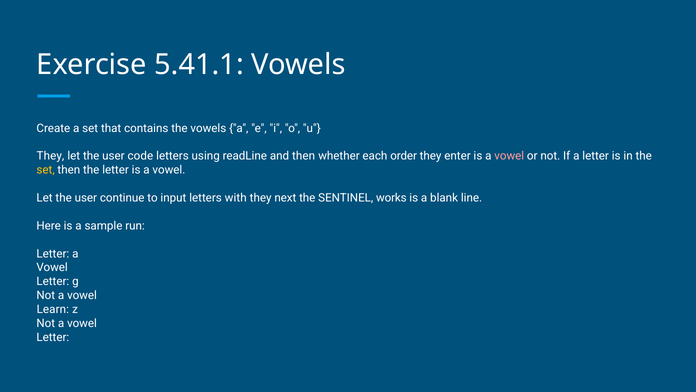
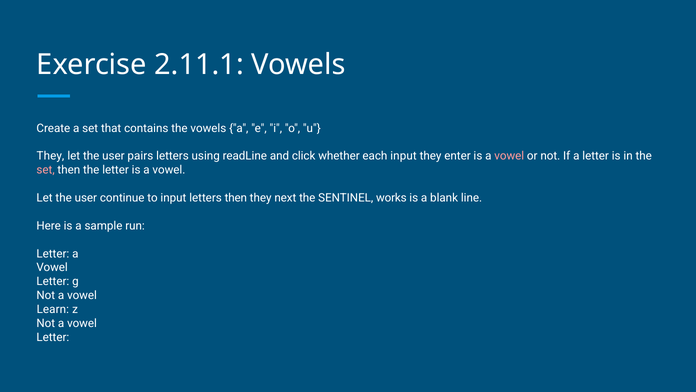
5.41.1: 5.41.1 -> 2.11.1 (199, 65)
code: code -> pairs (140, 156)
and then: then -> click (304, 156)
each order: order -> input (403, 156)
set colour: yellow -> pink (46, 170)
letters with: with -> then (236, 198)
